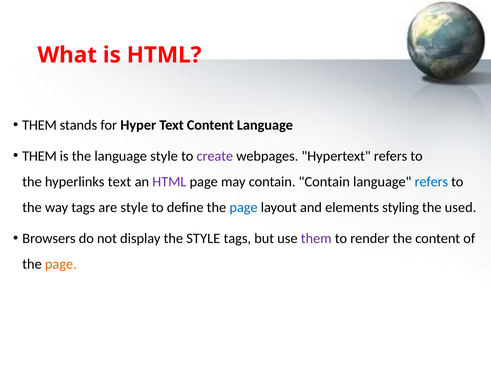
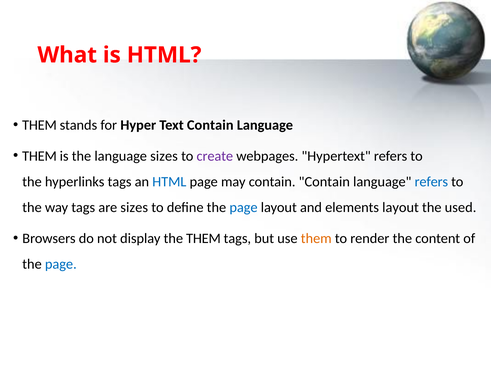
Text Content: Content -> Contain (210, 125)
language style: style -> sizes (164, 156)
hyperlinks text: text -> tags (120, 182)
HTML colour: purple -> blue (169, 182)
are style: style -> sizes (134, 208)
elements styling: styling -> layout (401, 208)
the STYLE: STYLE -> THEM (203, 239)
them colour: purple -> orange (316, 239)
page colour: orange -> blue (61, 264)
